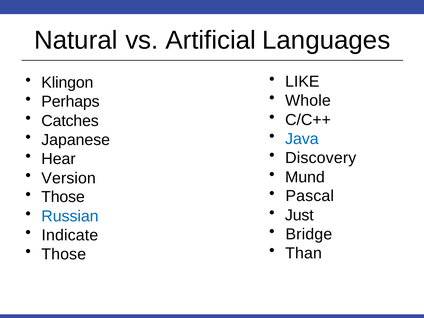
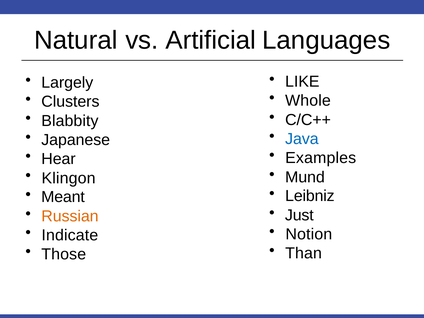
Klingon: Klingon -> Largely (67, 83)
Perhaps: Perhaps -> Clusters (70, 102)
Catches: Catches -> Blabbity (70, 121)
Discovery: Discovery -> Examples (321, 158)
Version: Version -> Klingon (69, 178)
Pascal: Pascal -> Leibniz (310, 196)
Those: Those -> Meant (63, 197)
Russian colour: blue -> orange (70, 216)
Bridge: Bridge -> Notion (309, 234)
